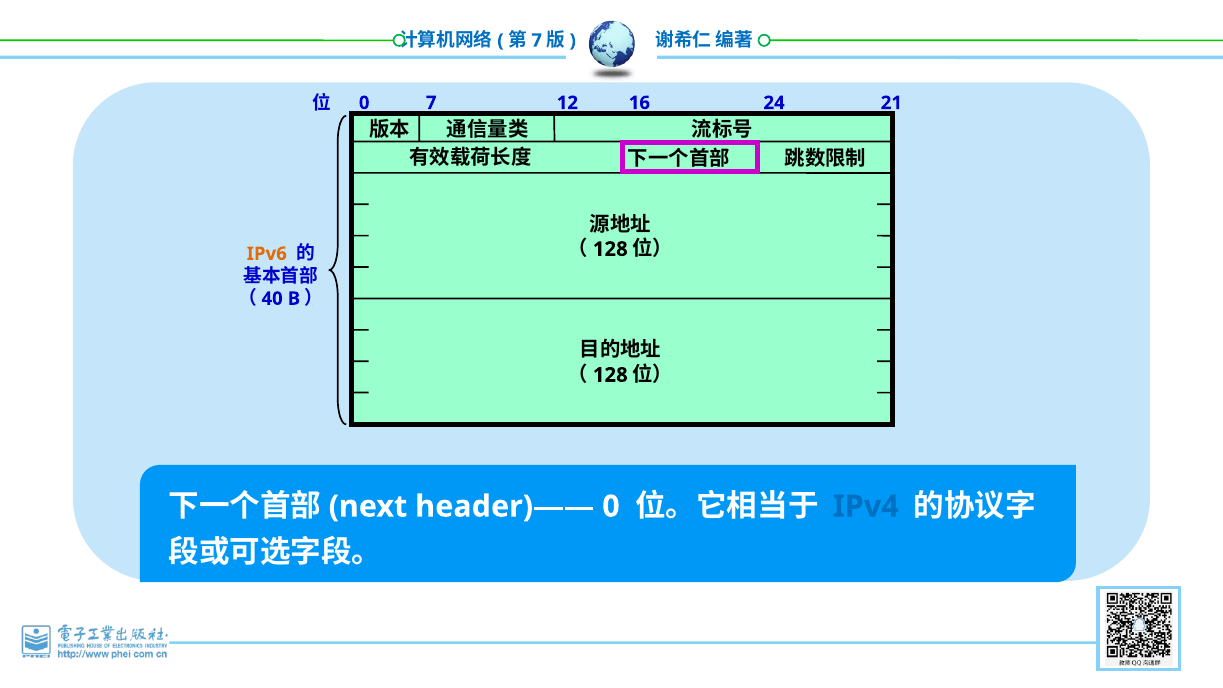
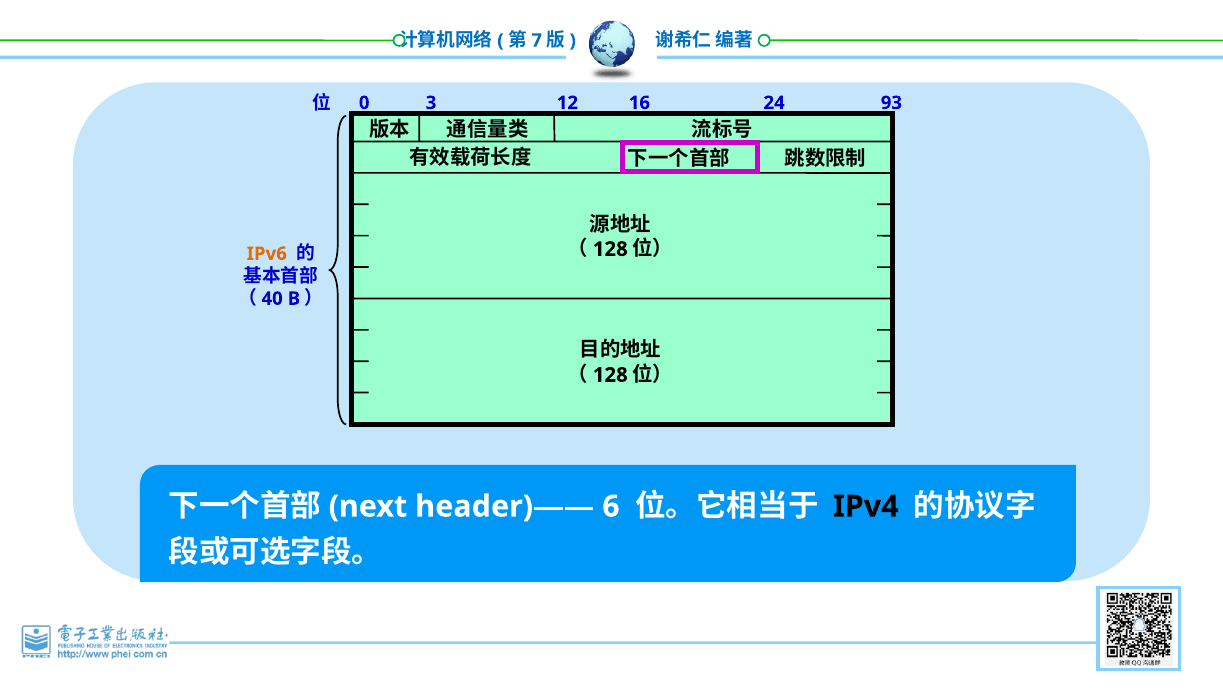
0 7: 7 -> 3 (431, 103)
21: 21 -> 93 (891, 103)
header)—— 0: 0 -> 6 (611, 506)
IPv4 colour: blue -> black (866, 506)
